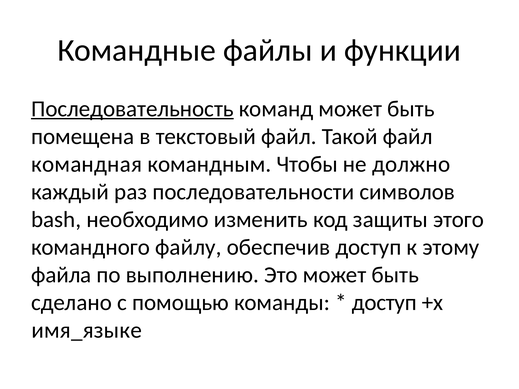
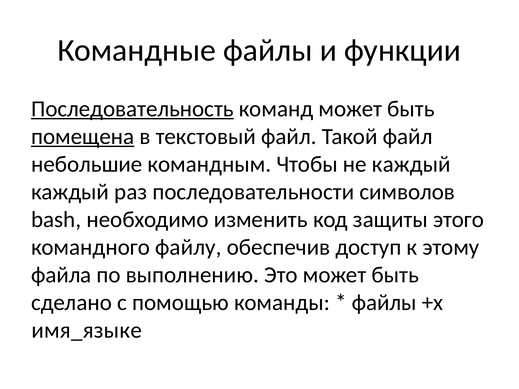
помещена underline: none -> present (83, 137)
командная: командная -> небольшие (87, 164)
не должно: должно -> каждый (411, 164)
доступ: доступ -> файлы (384, 303)
